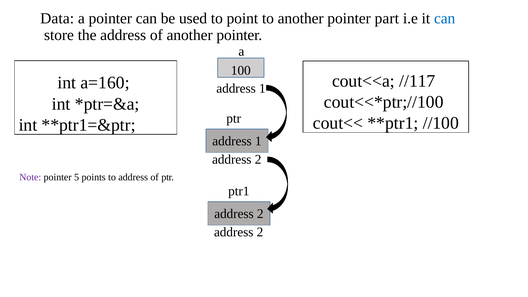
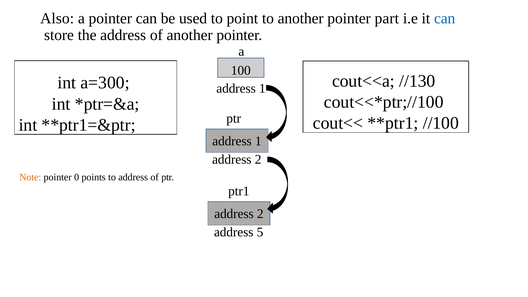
Data: Data -> Also (57, 18)
//117: //117 -> //130 (417, 81)
a=160: a=160 -> a=300 (105, 83)
Note colour: purple -> orange (30, 177)
5: 5 -> 0 (77, 177)
2: 2 -> 5 (260, 232)
